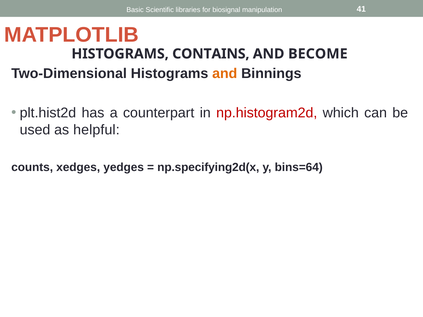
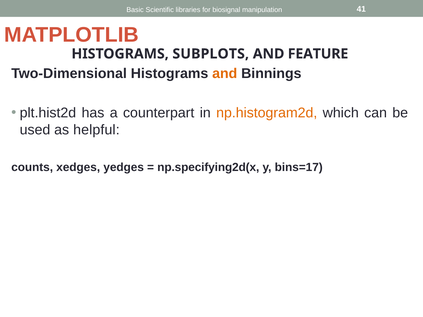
CONTAINS: CONTAINS -> SUBPLOTS (211, 54)
BECOME: BECOME -> FEATURE (318, 54)
np.histogram2d colour: red -> orange (267, 113)
bins=64: bins=64 -> bins=17 (299, 167)
